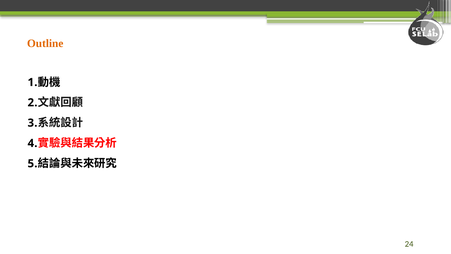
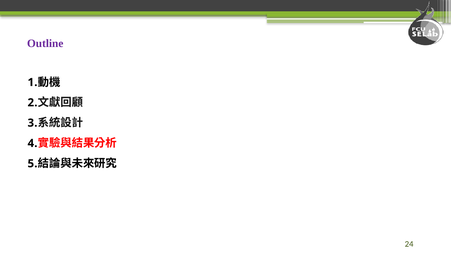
Outline colour: orange -> purple (45, 43)
